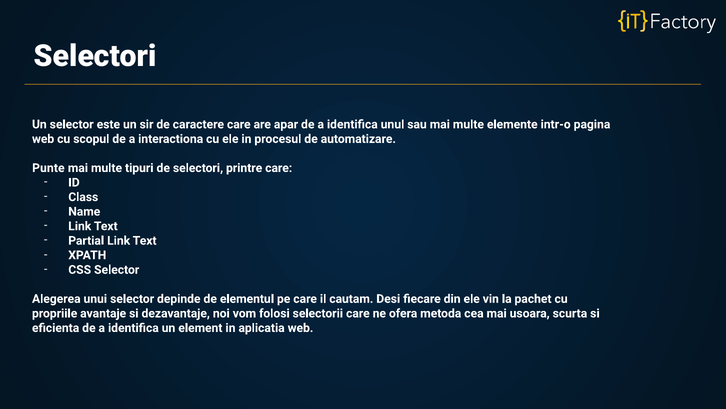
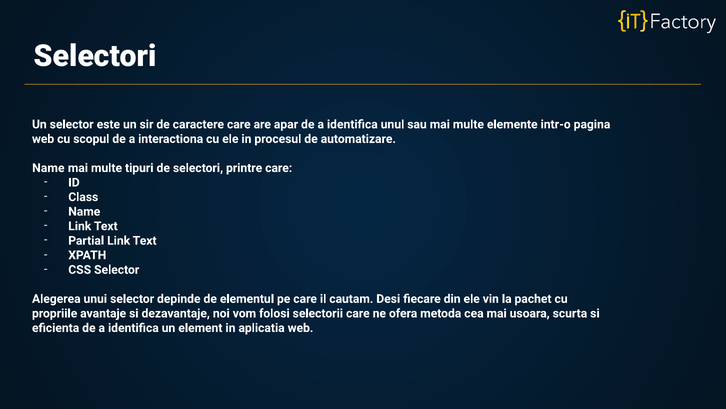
Punte: Punte -> Name (48, 168)
